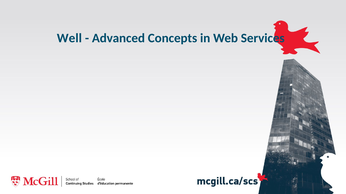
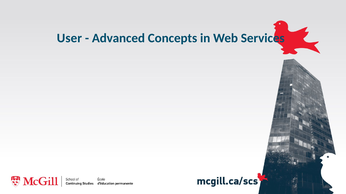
Well: Well -> User (69, 38)
